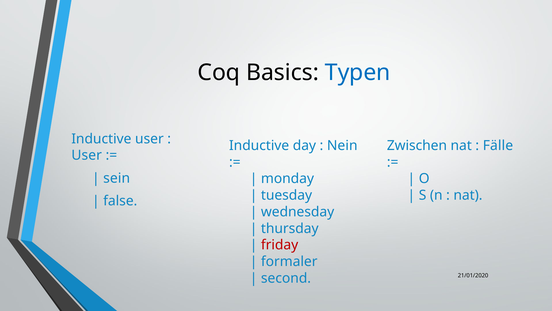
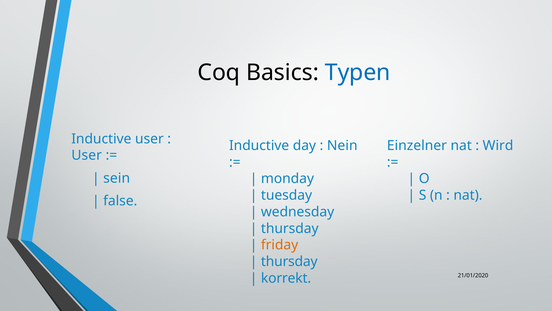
Zwischen: Zwischen -> Einzelner (417, 145)
Fälle: Fälle -> Wird (498, 145)
friday colour: red -> orange (280, 245)
formaler: formaler -> thursday (289, 261)
second: second -> korrekt (286, 278)
